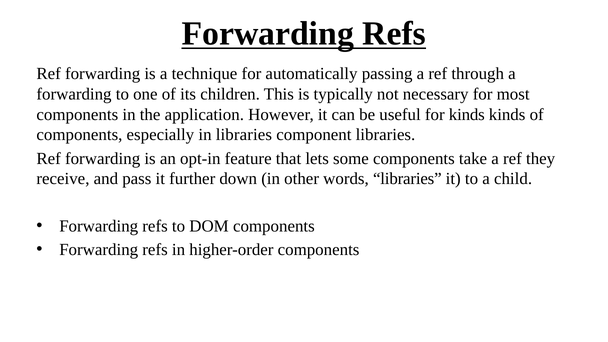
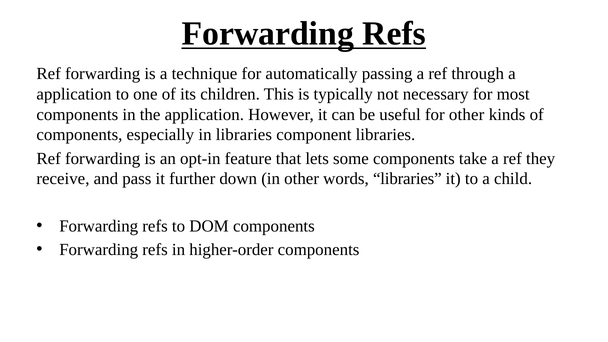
forwarding: forwarding -> application (74, 94)
for kinds: kinds -> other (467, 115)
